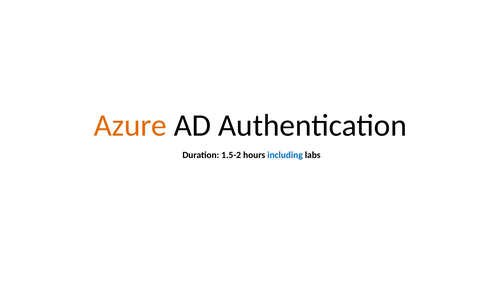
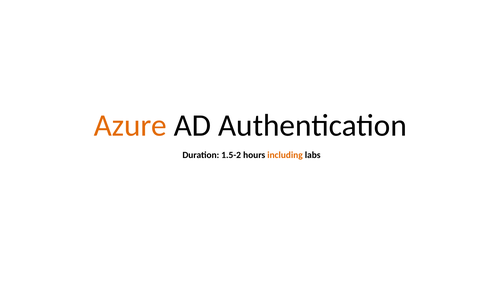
including colour: blue -> orange (285, 155)
